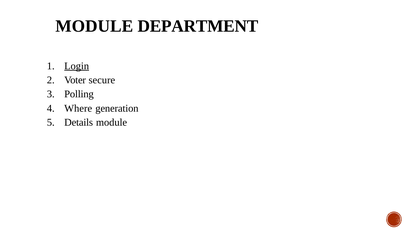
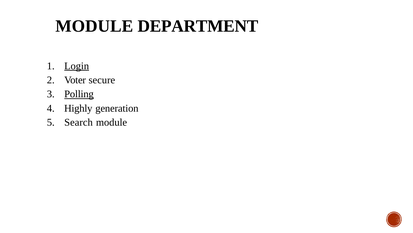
Polling underline: none -> present (79, 94)
Where: Where -> Highly (78, 108)
Details: Details -> Search (79, 122)
